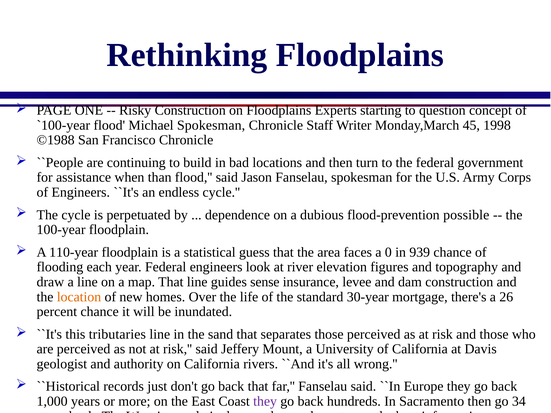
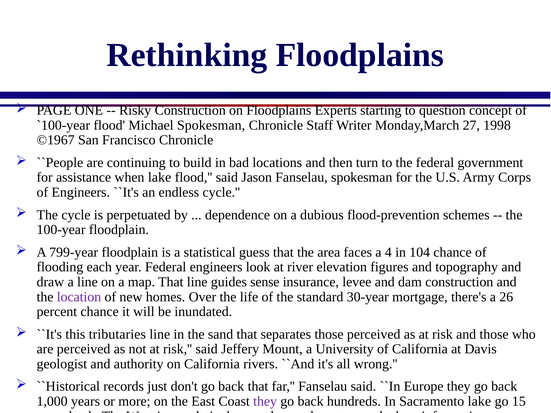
45: 45 -> 27 (471, 125)
©1988: ©1988 -> ©1967 (56, 140)
when than: than -> lake (160, 178)
possible: possible -> schemes (466, 215)
110-year: 110-year -> 799-year (74, 252)
0: 0 -> 4 (388, 252)
939: 939 -> 104 (420, 252)
location colour: orange -> purple (79, 297)
Sacramento then: then -> lake (479, 402)
34: 34 -> 15 (519, 402)
